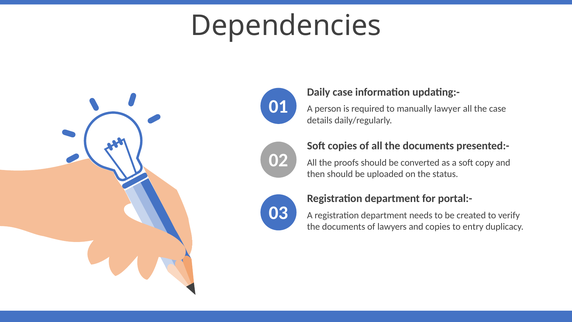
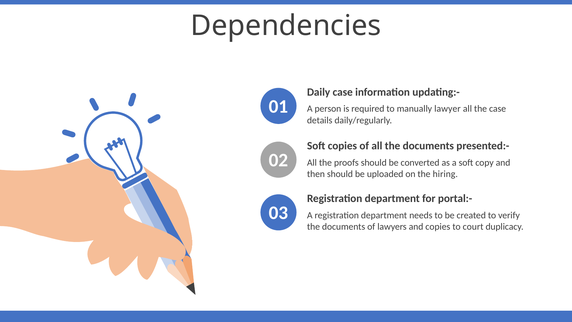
status: status -> hiring (445, 174)
entry: entry -> court (473, 227)
